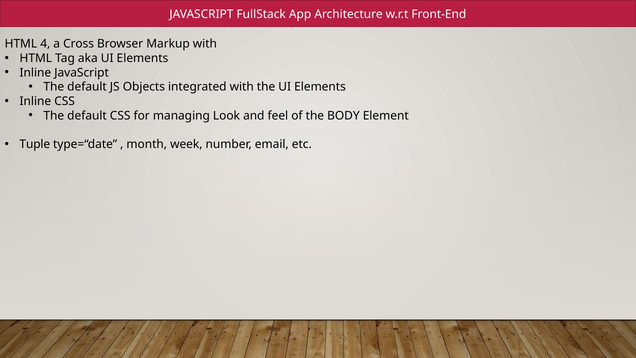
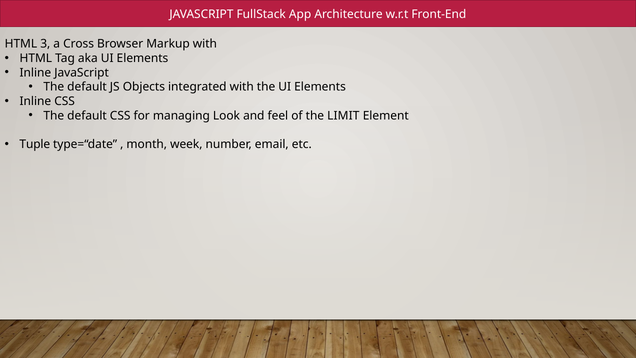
4: 4 -> 3 (45, 44)
BODY: BODY -> LIMIT (343, 115)
